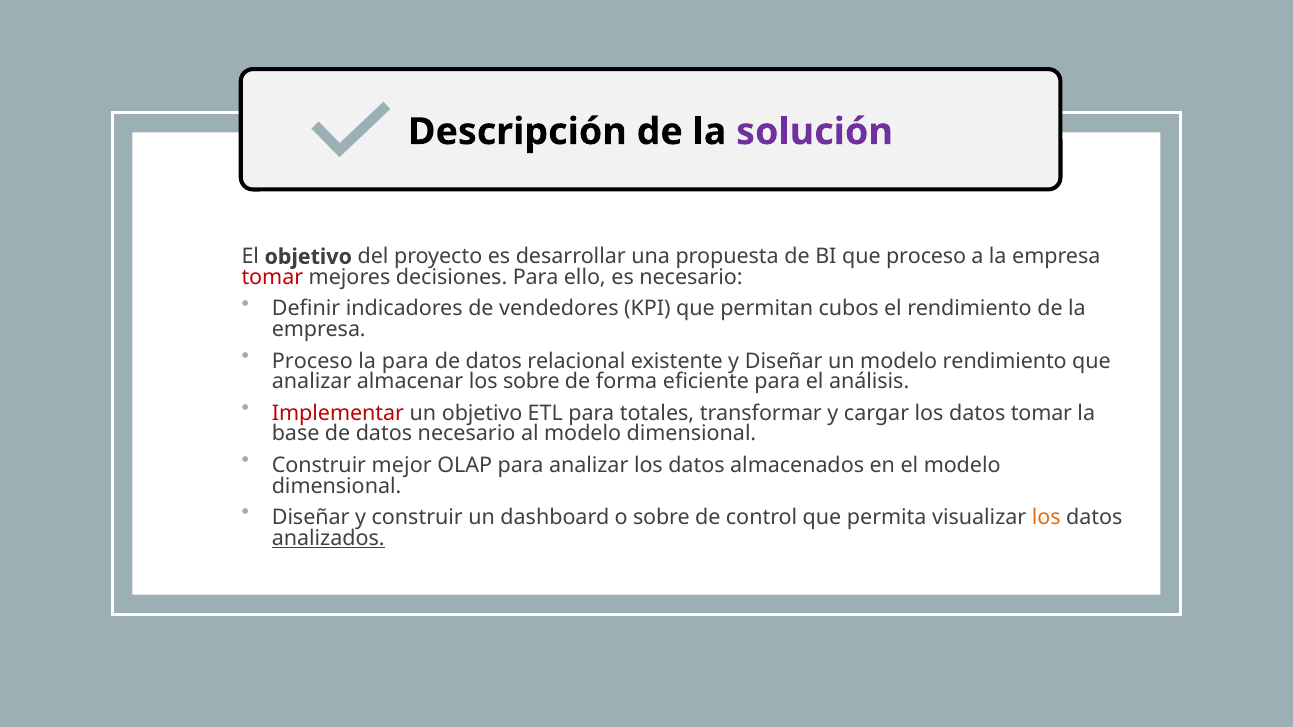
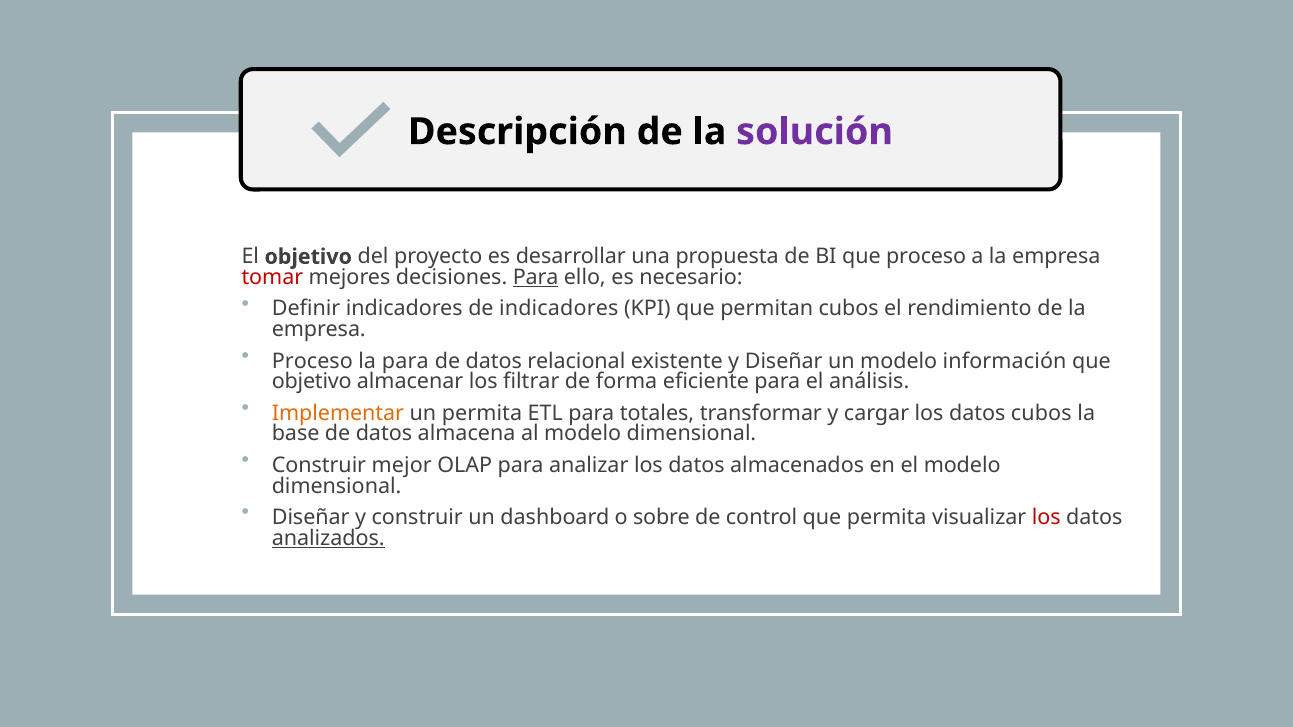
Para underline: none -> present (536, 278)
de vendedores: vendedores -> indicadores (559, 309)
modelo rendimiento: rendimiento -> información (1005, 361)
analizar: analizar -> objetivo (312, 382)
los sobre: sobre -> filtrar (531, 382)
Implementar colour: red -> orange (338, 413)
un objetivo: objetivo -> permita (482, 413)
datos tomar: tomar -> cubos (1041, 413)
datos necesario: necesario -> almacena (467, 434)
los colour: orange -> red (1046, 518)
